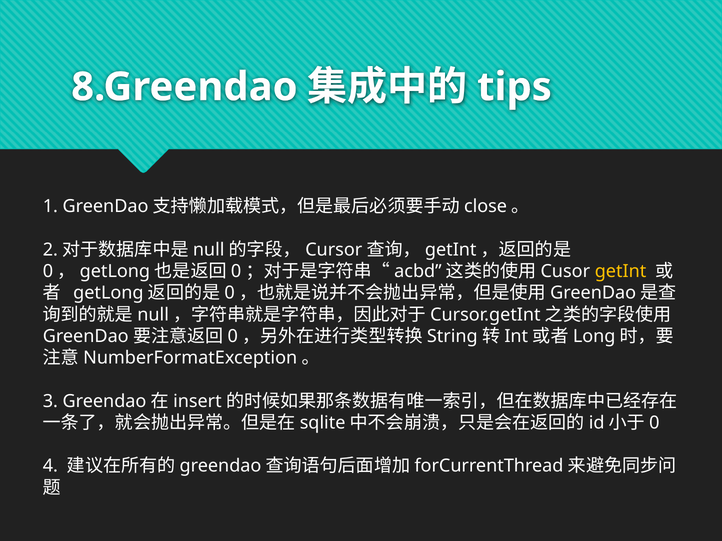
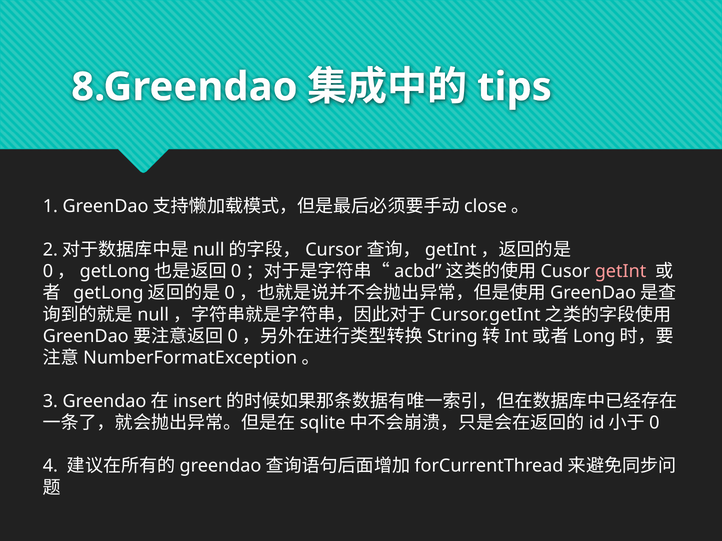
getInt colour: yellow -> pink (621, 272)
